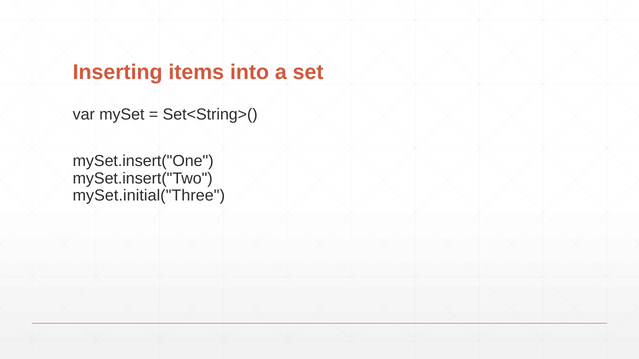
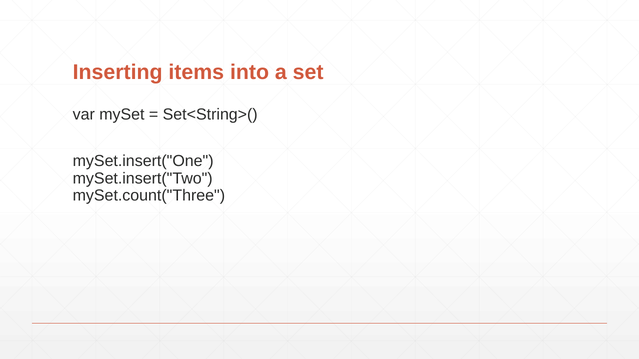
mySet.initial("Three: mySet.initial("Three -> mySet.count("Three (149, 196)
